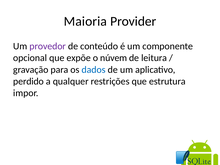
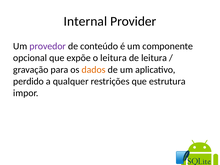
Maioria: Maioria -> Internal (85, 21)
o núvem: núvem -> leitura (114, 58)
dados colour: blue -> orange (94, 70)
